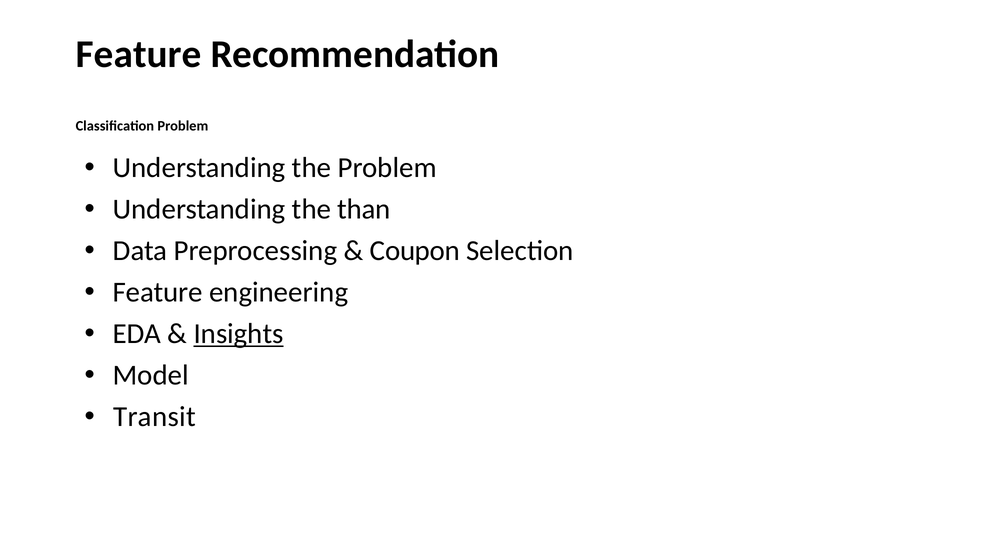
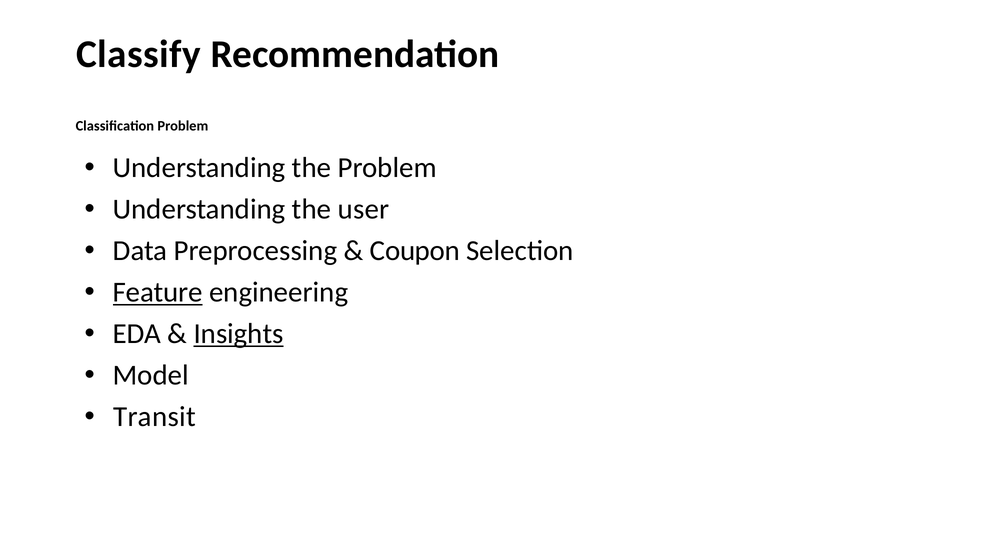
Feature: Feature -> Classify (138, 54)
than: than -> user (364, 209)
Feature underline: none -> present (158, 292)
